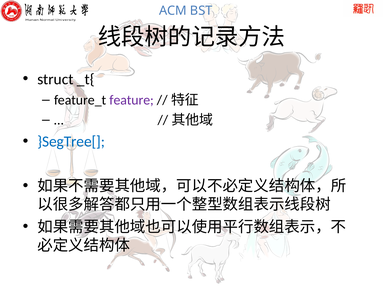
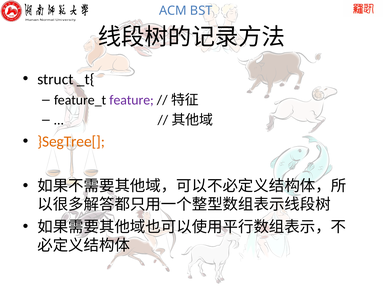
}SegTree[ colour: blue -> orange (71, 142)
